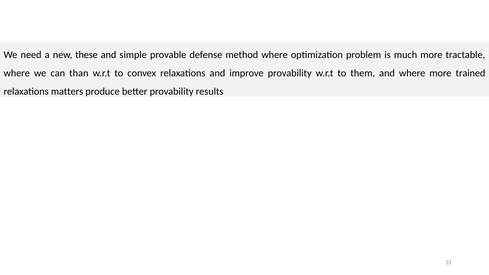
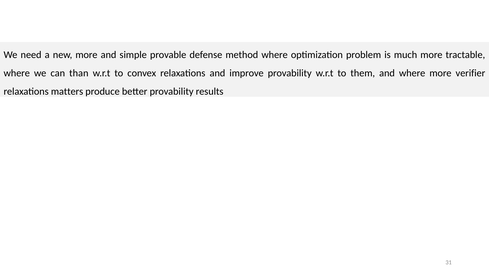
new these: these -> more (86, 55)
trained: trained -> verifier (470, 73)
